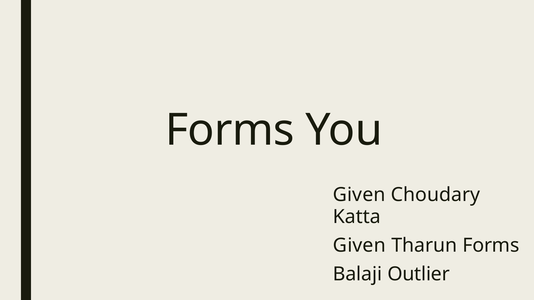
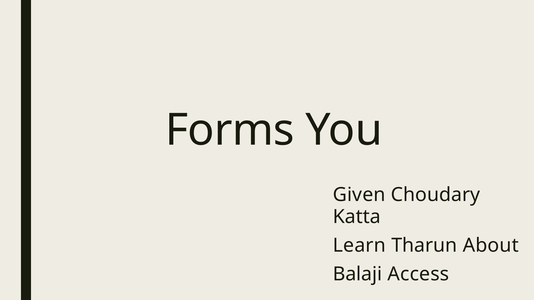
Given: Given -> Learn (359, 246)
Tharun Forms: Forms -> About (491, 246)
Outlier: Outlier -> Access (418, 274)
